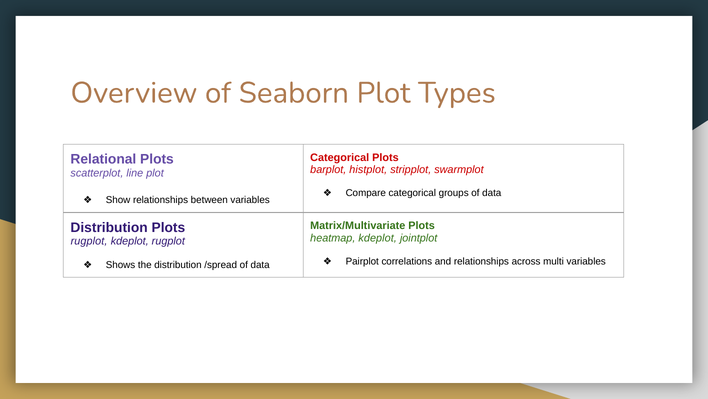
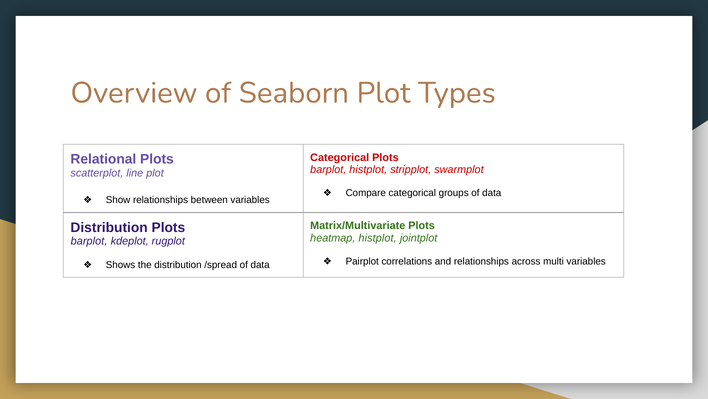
heatmap kdeplot: kdeplot -> histplot (378, 237)
rugplot: rugplot -> barplot (89, 241)
